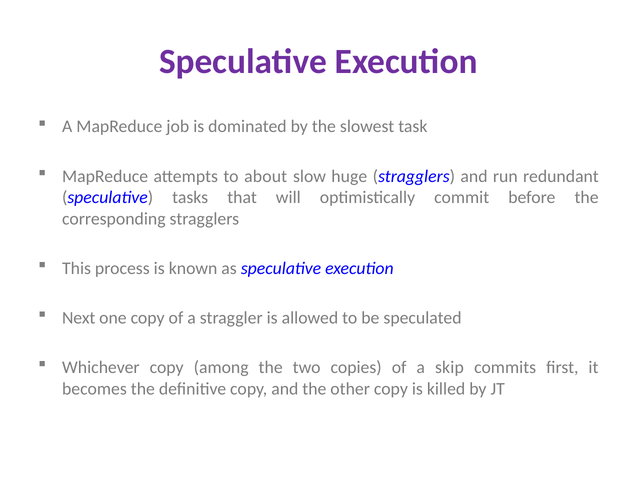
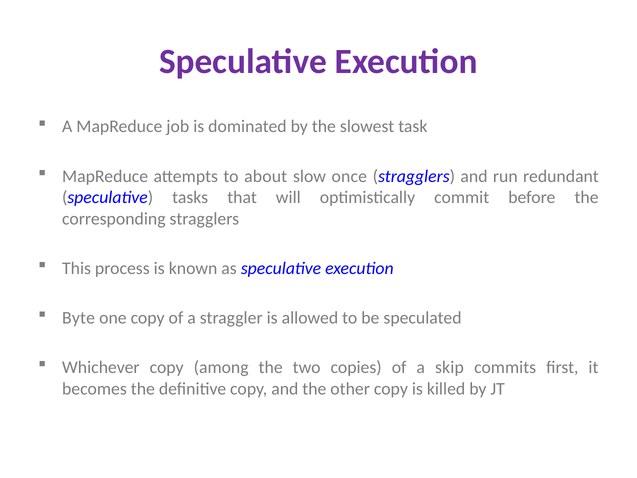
huge: huge -> once (349, 176)
Next: Next -> Byte (79, 318)
